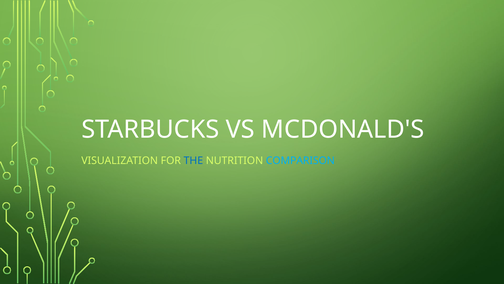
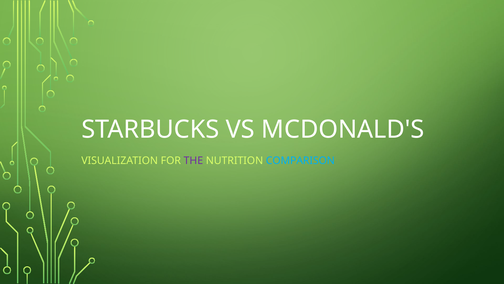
THE colour: blue -> purple (193, 160)
